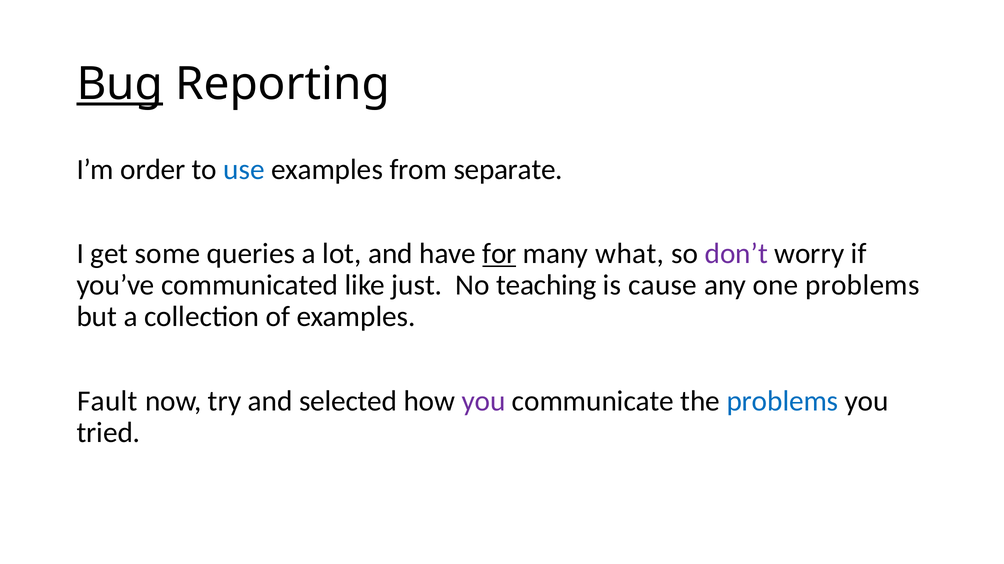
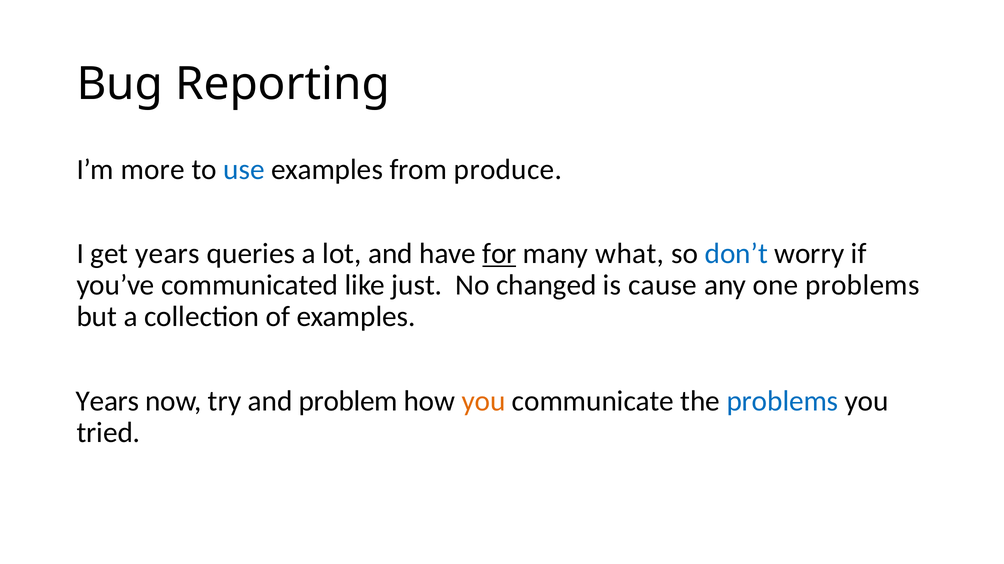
Bug underline: present -> none (120, 84)
order: order -> more (153, 170)
separate: separate -> produce (508, 170)
get some: some -> years (167, 254)
don’t colour: purple -> blue (736, 254)
teaching: teaching -> changed (546, 286)
Fault: Fault -> Years (108, 401)
selected: selected -> problem (348, 401)
you colour: purple -> orange (484, 401)
